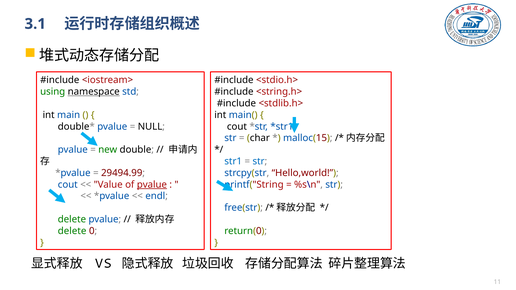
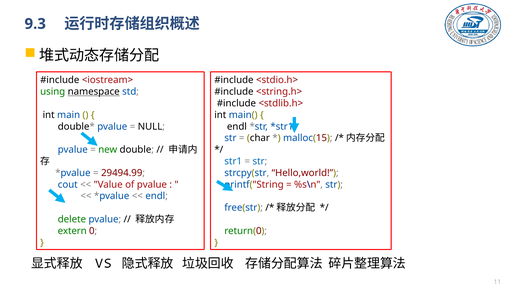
3.1: 3.1 -> 9.3 (35, 24)
cout: cout -> endl (237, 127)
pvalue underline: present -> none (152, 185)
delete: delete -> extern (72, 231)
